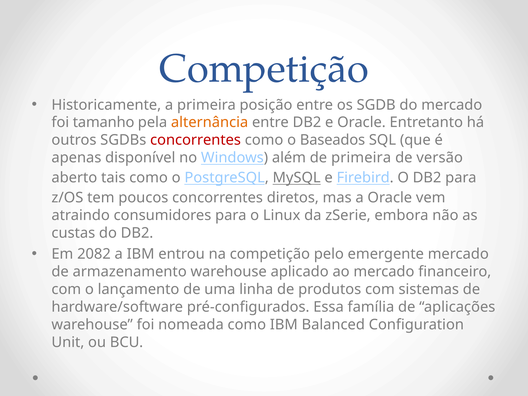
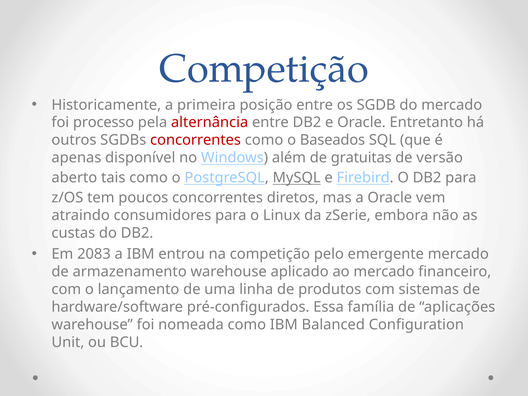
tamanho: tamanho -> processo (104, 122)
alternância colour: orange -> red (210, 122)
de primeira: primeira -> gratuitas (361, 158)
2082: 2082 -> 2083 (94, 254)
